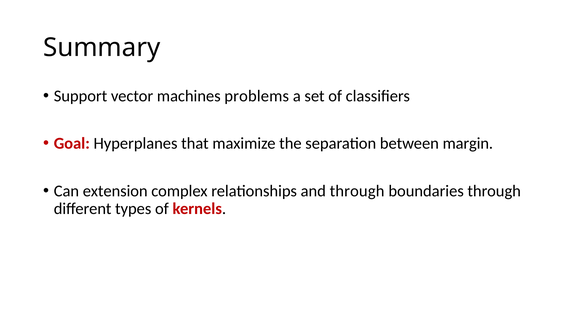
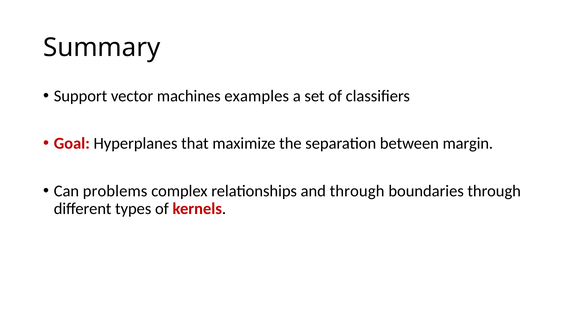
problems: problems -> examples (257, 96)
extension: extension -> problems (115, 191)
